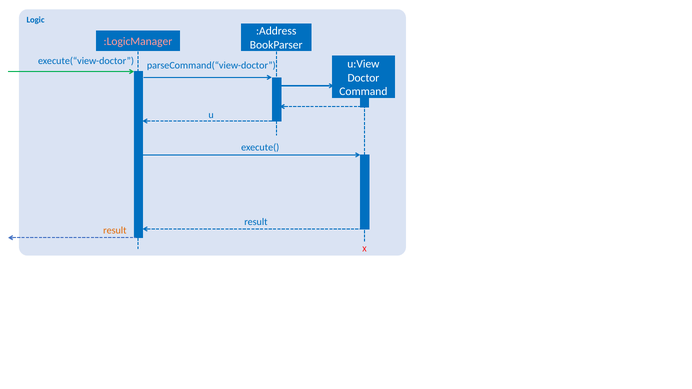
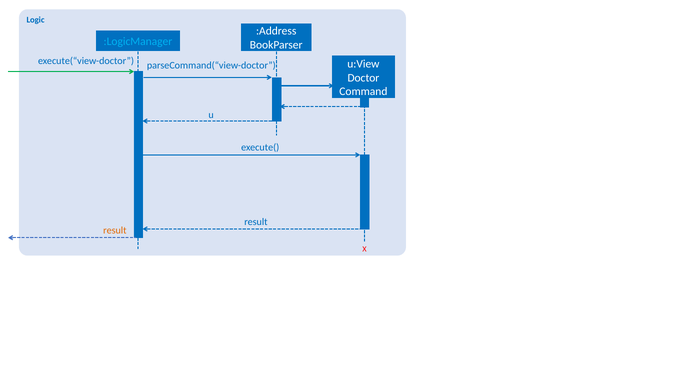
:LogicManager colour: pink -> light blue (138, 42)
